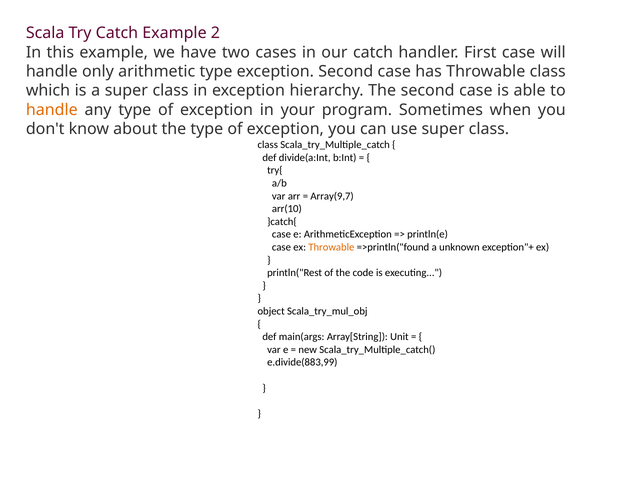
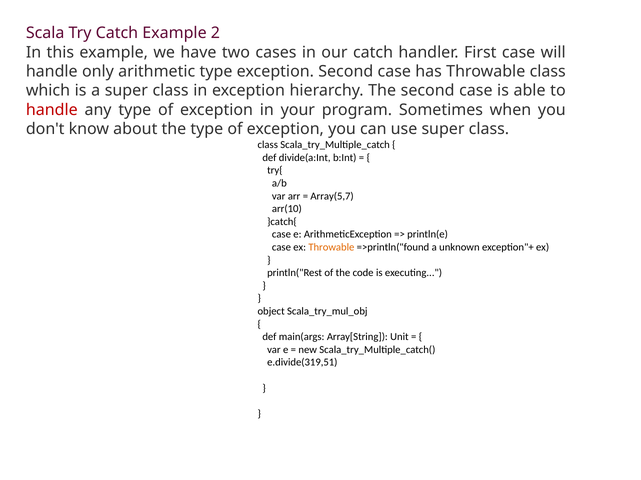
handle colour: orange -> red (52, 110)
Array(9,7: Array(9,7 -> Array(5,7 (332, 196)
e.divide(883,99: e.divide(883,99 -> e.divide(319,51 (302, 363)
